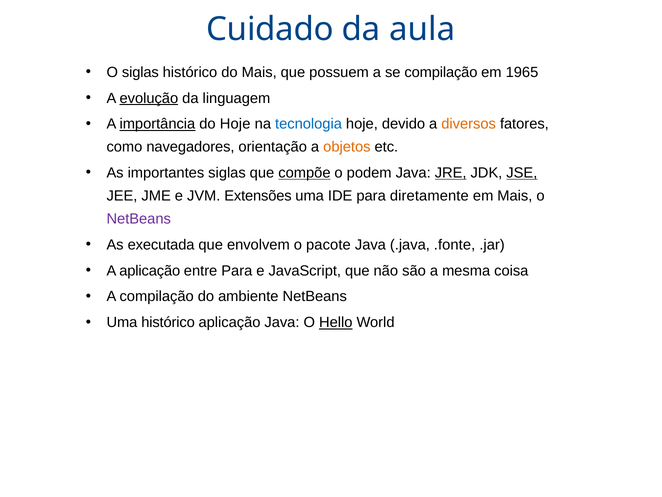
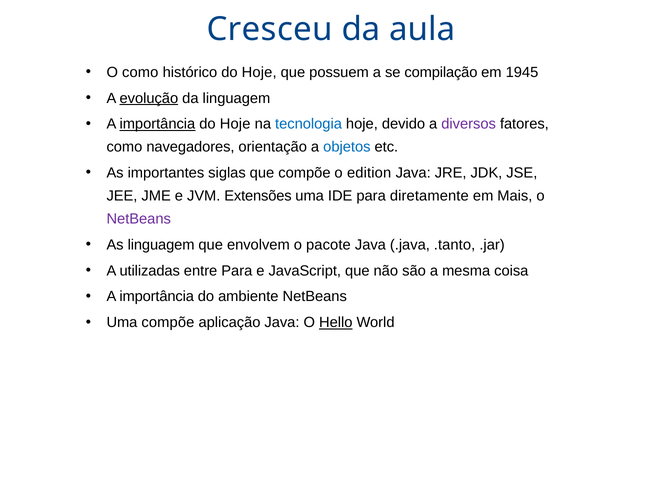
Cuidado: Cuidado -> Cresceu (270, 29)
O siglas: siglas -> como (140, 72)
histórico do Mais: Mais -> Hoje (259, 72)
1965: 1965 -> 1945 (522, 72)
diversos colour: orange -> purple (469, 124)
objetos colour: orange -> blue (347, 147)
compõe underline: present -> none (304, 173)
podem: podem -> edition (369, 173)
JRE underline: present -> none (451, 173)
JSE underline: present -> none (522, 173)
As executada: executada -> linguagem (161, 245)
.fonte: .fonte -> .tanto (455, 245)
A aplicação: aplicação -> utilizadas (150, 270)
compilação: compilação -> importância (157, 296)
Uma histórico: histórico -> compõe (168, 322)
